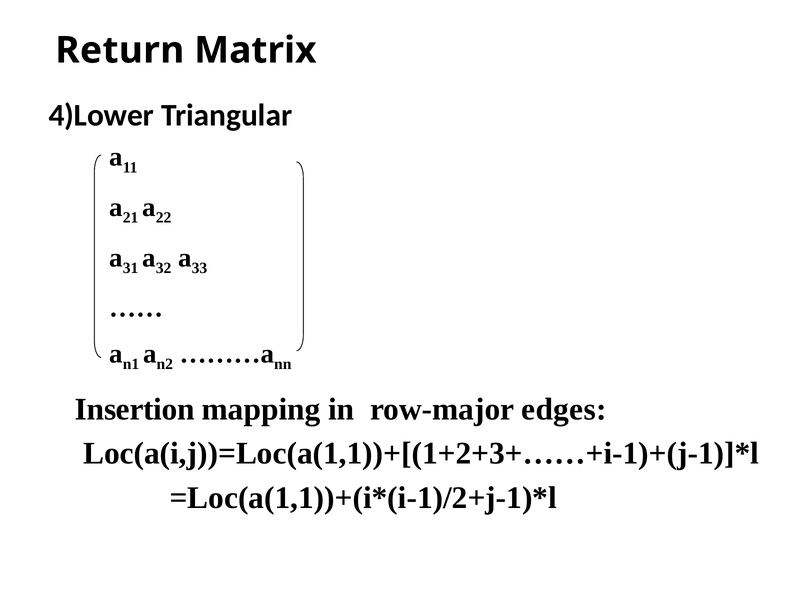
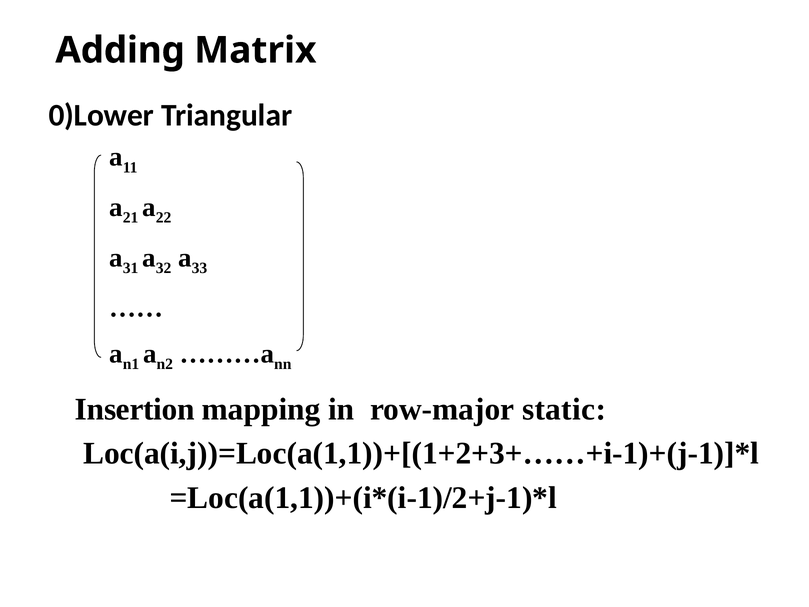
Return: Return -> Adding (120, 50)
4)Lower: 4)Lower -> 0)Lower (101, 115)
edges: edges -> static (564, 409)
